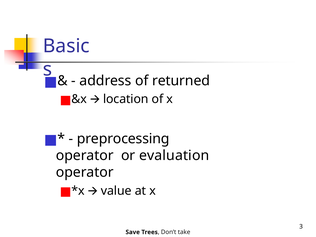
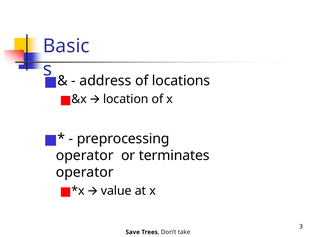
returned: returned -> locations (181, 81)
evaluation: evaluation -> terminates (174, 156)
